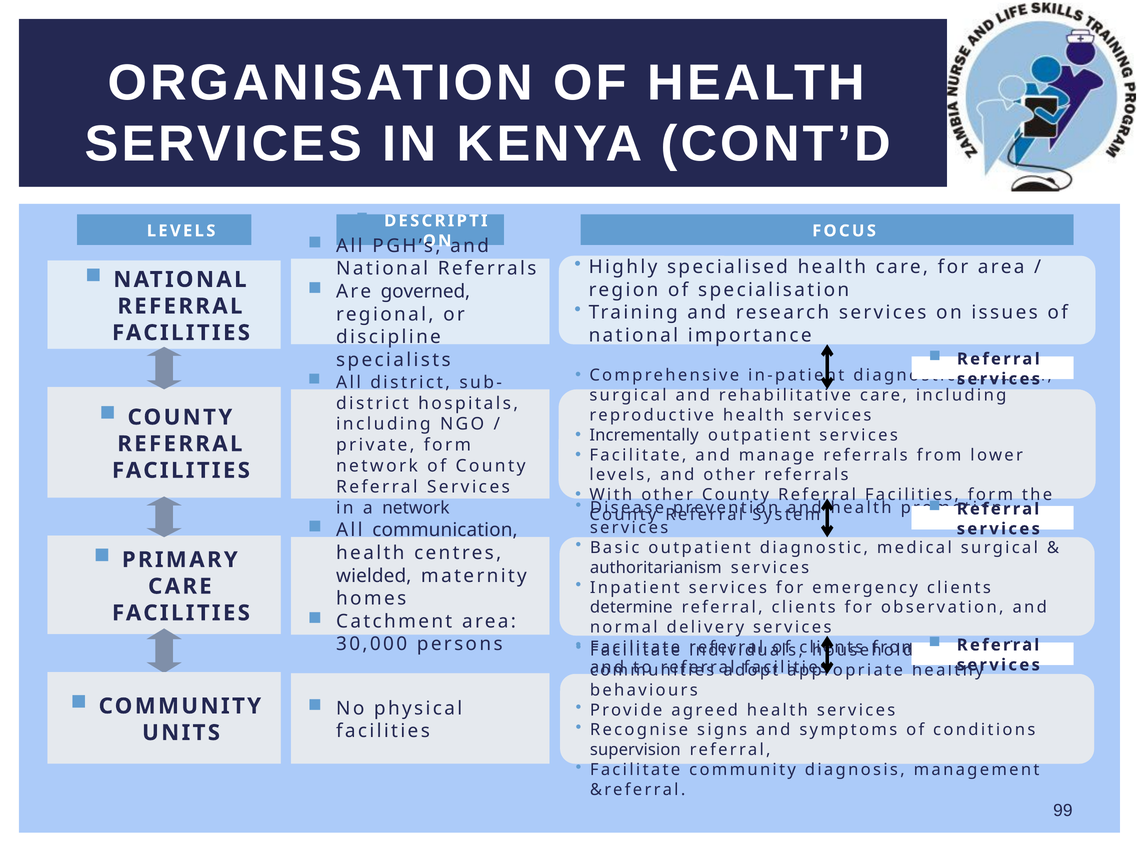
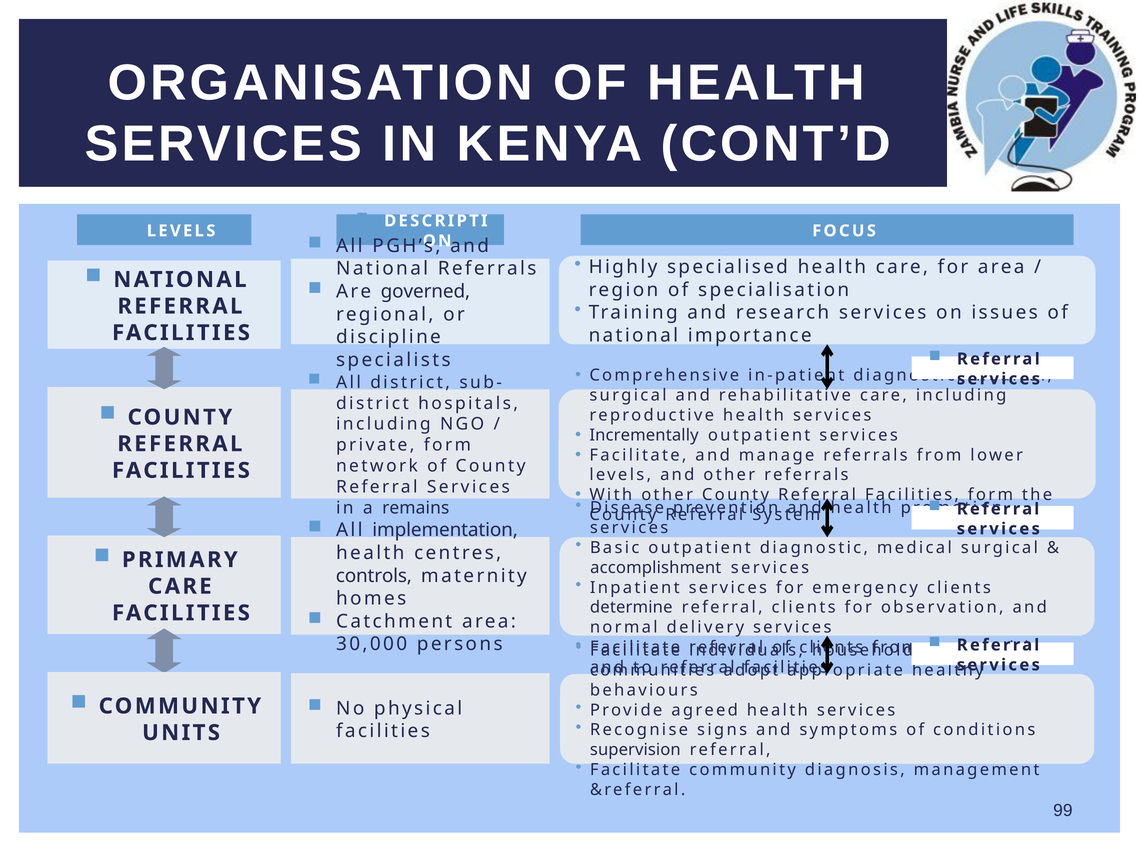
a network: network -> remains (416, 508)
communication: communication -> implementation (445, 530)
authoritarianism: authoritarianism -> accomplishment (656, 568)
wielded: wielded -> controls (374, 576)
